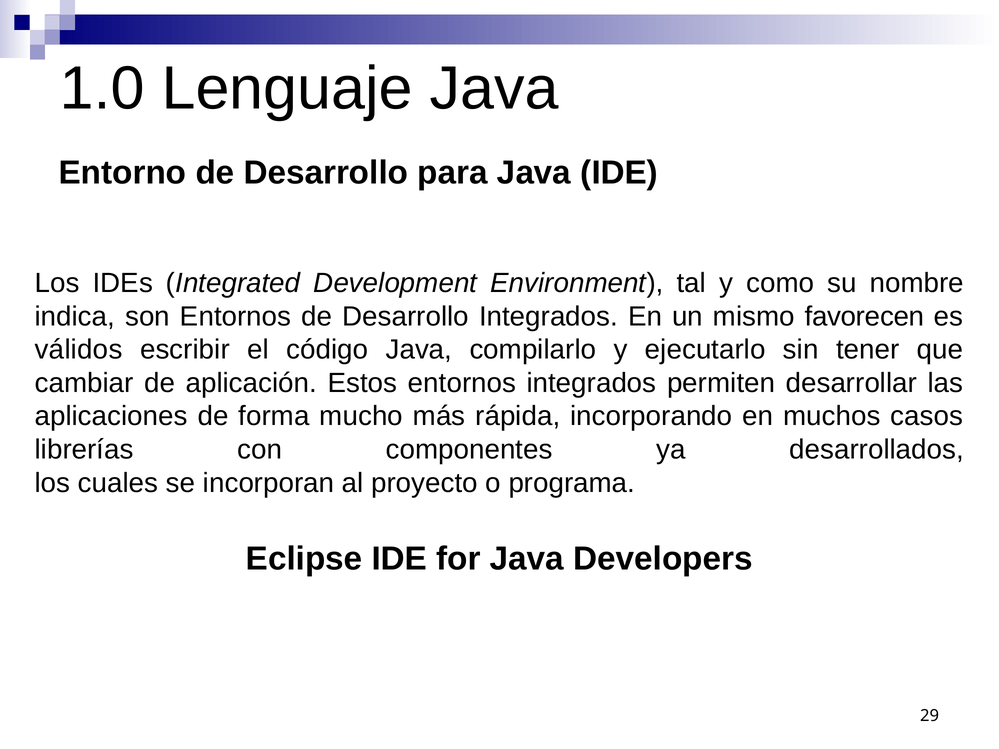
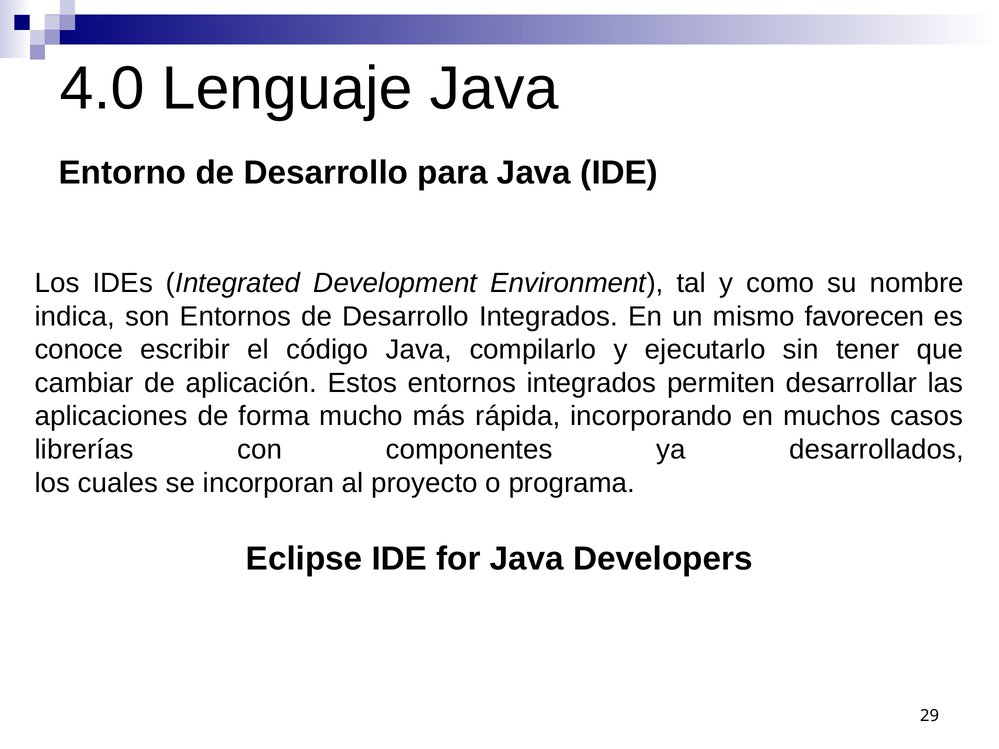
1.0: 1.0 -> 4.0 (102, 89)
válidos: válidos -> conoce (79, 350)
